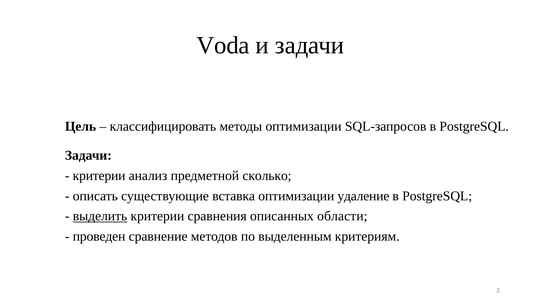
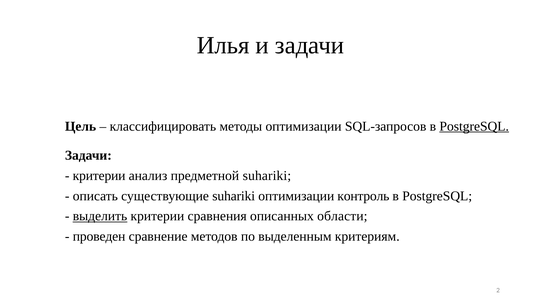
Voda: Voda -> Илья (223, 45)
PostgreSQL underline: none -> present (474, 126)
предметной сколько: сколько -> suhariki (267, 176)
существующие вставка: вставка -> suhariki (234, 196)
удаление: удаление -> контроль (363, 196)
